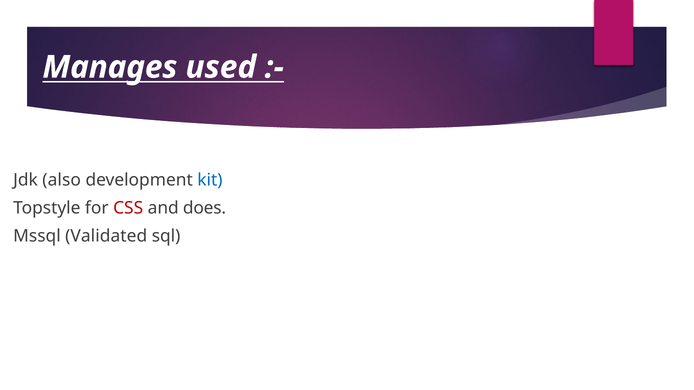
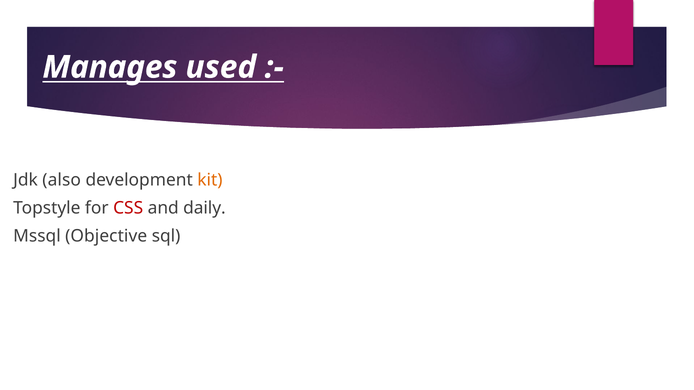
kit colour: blue -> orange (210, 180)
does: does -> daily (204, 208)
Validated: Validated -> Objective (106, 236)
